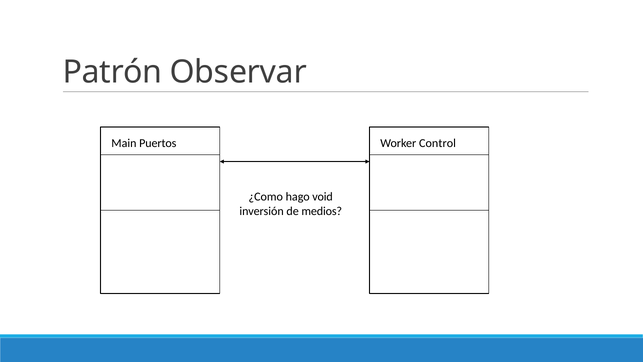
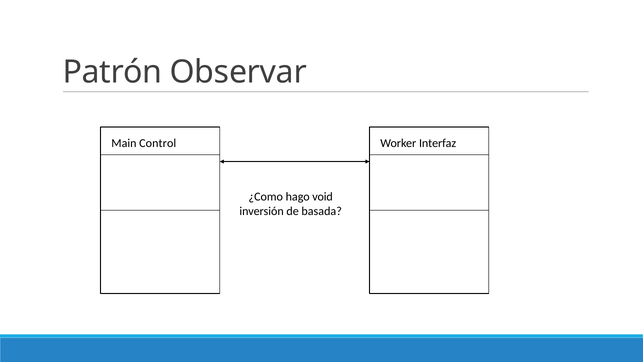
Puertos: Puertos -> Control (158, 143)
Control: Control -> Interfaz (438, 143)
medios: medios -> basada (322, 211)
